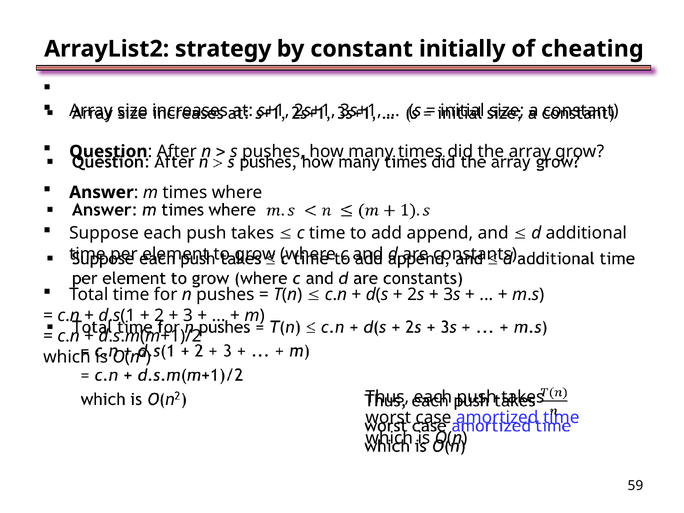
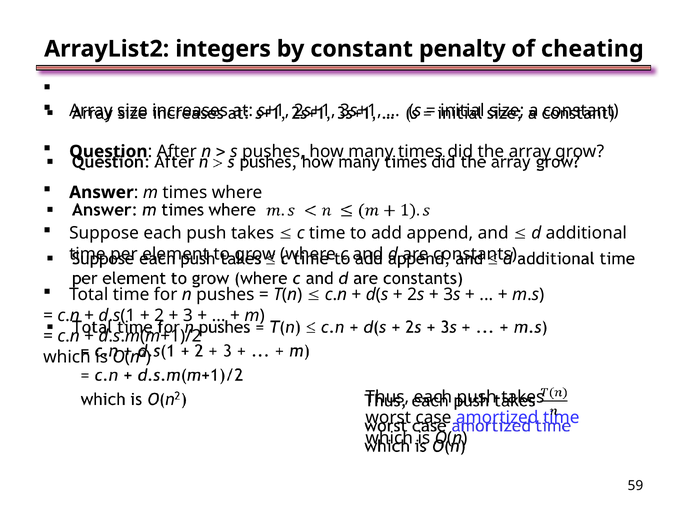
strategy: strategy -> integers (223, 49)
initially: initially -> penalty (462, 49)
